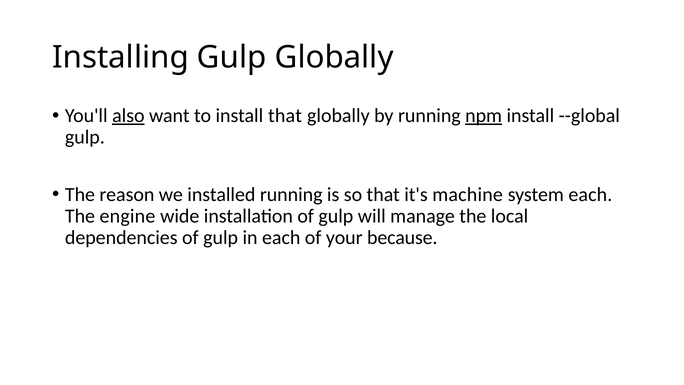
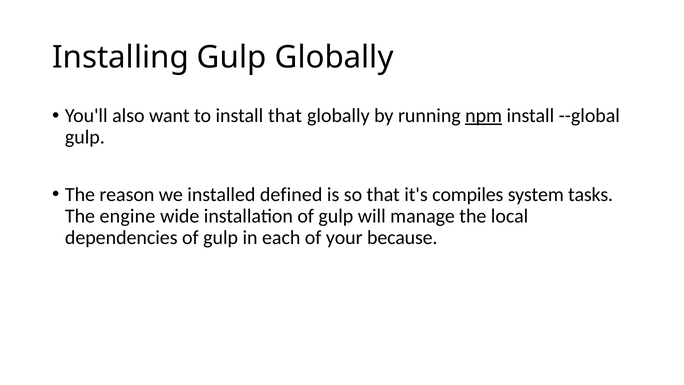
also underline: present -> none (128, 116)
installed running: running -> defined (291, 195)
machine: machine -> compiles (468, 195)
system each: each -> tasks (591, 195)
